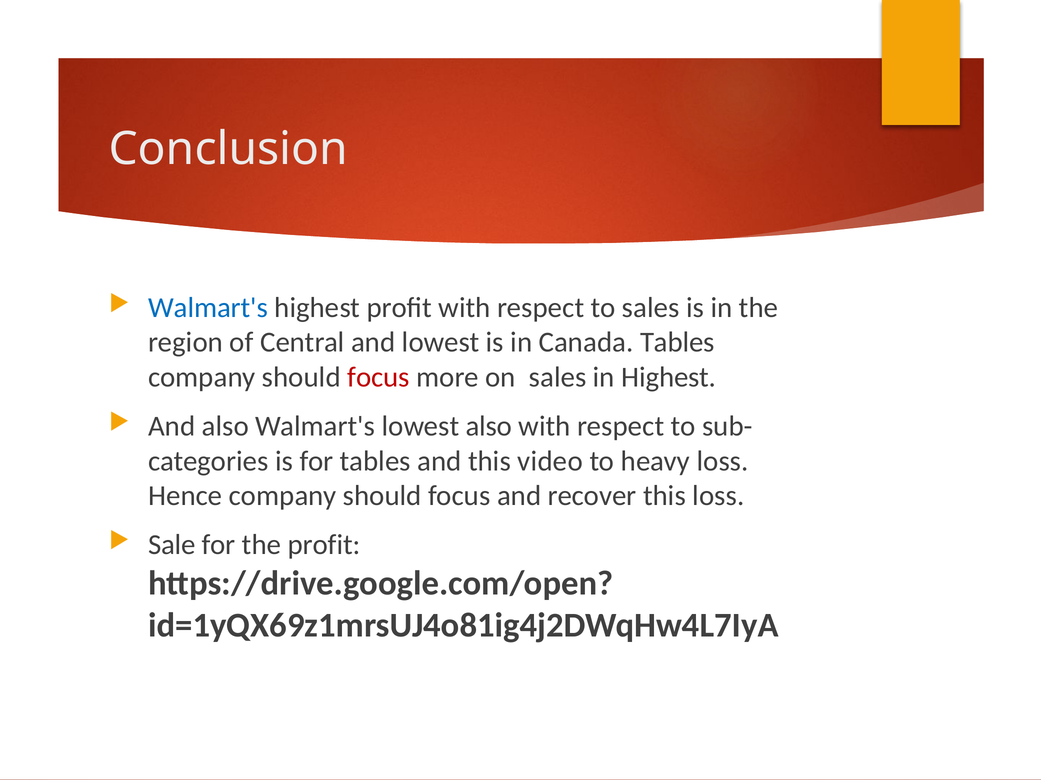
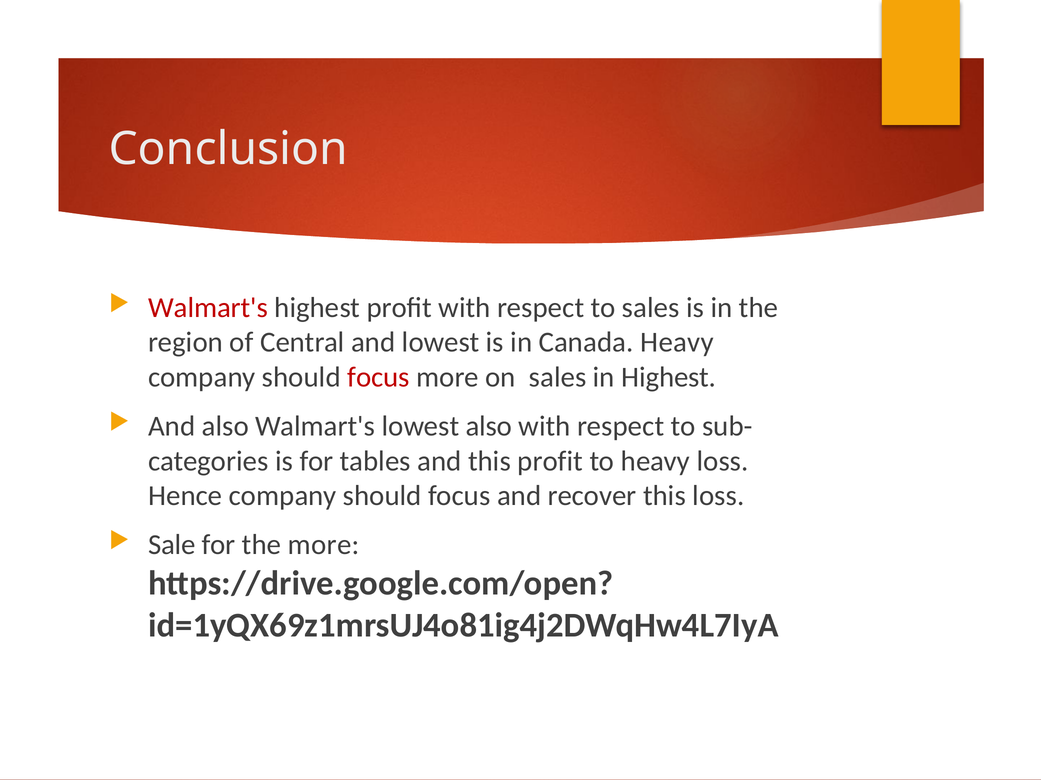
Walmart's colour: blue -> red (208, 308)
Canada Tables: Tables -> Heavy (677, 343)
this video: video -> profit (550, 461)
the profit: profit -> more (324, 545)
